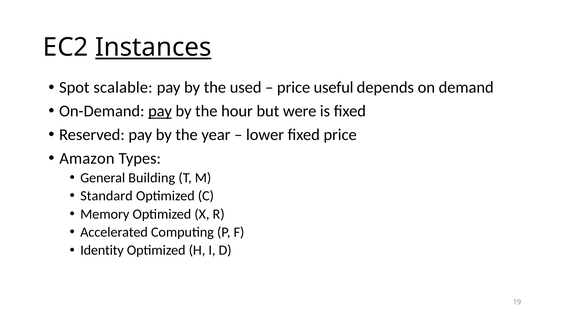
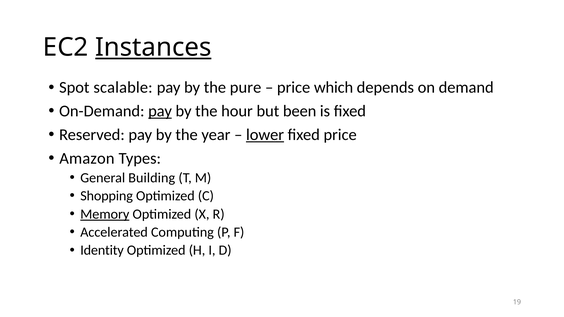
used: used -> pure (246, 88)
useful: useful -> which (334, 88)
were: were -> been (300, 111)
lower underline: none -> present (265, 135)
Standard: Standard -> Shopping (107, 196)
Memory underline: none -> present (105, 214)
